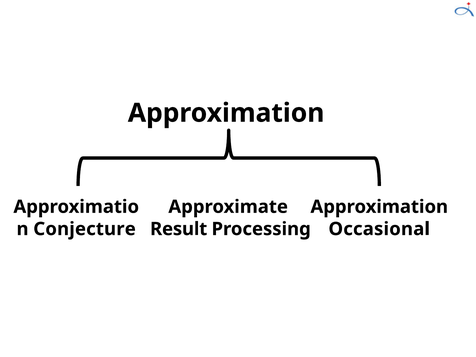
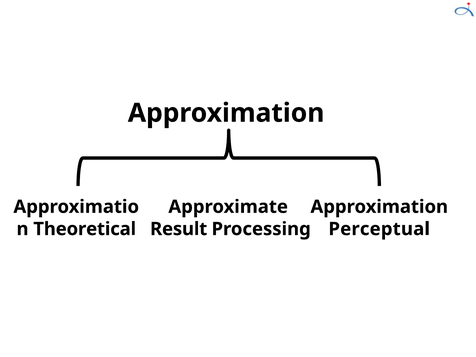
Conjecture: Conjecture -> Theoretical (85, 229)
Occasional: Occasional -> Perceptual (379, 229)
